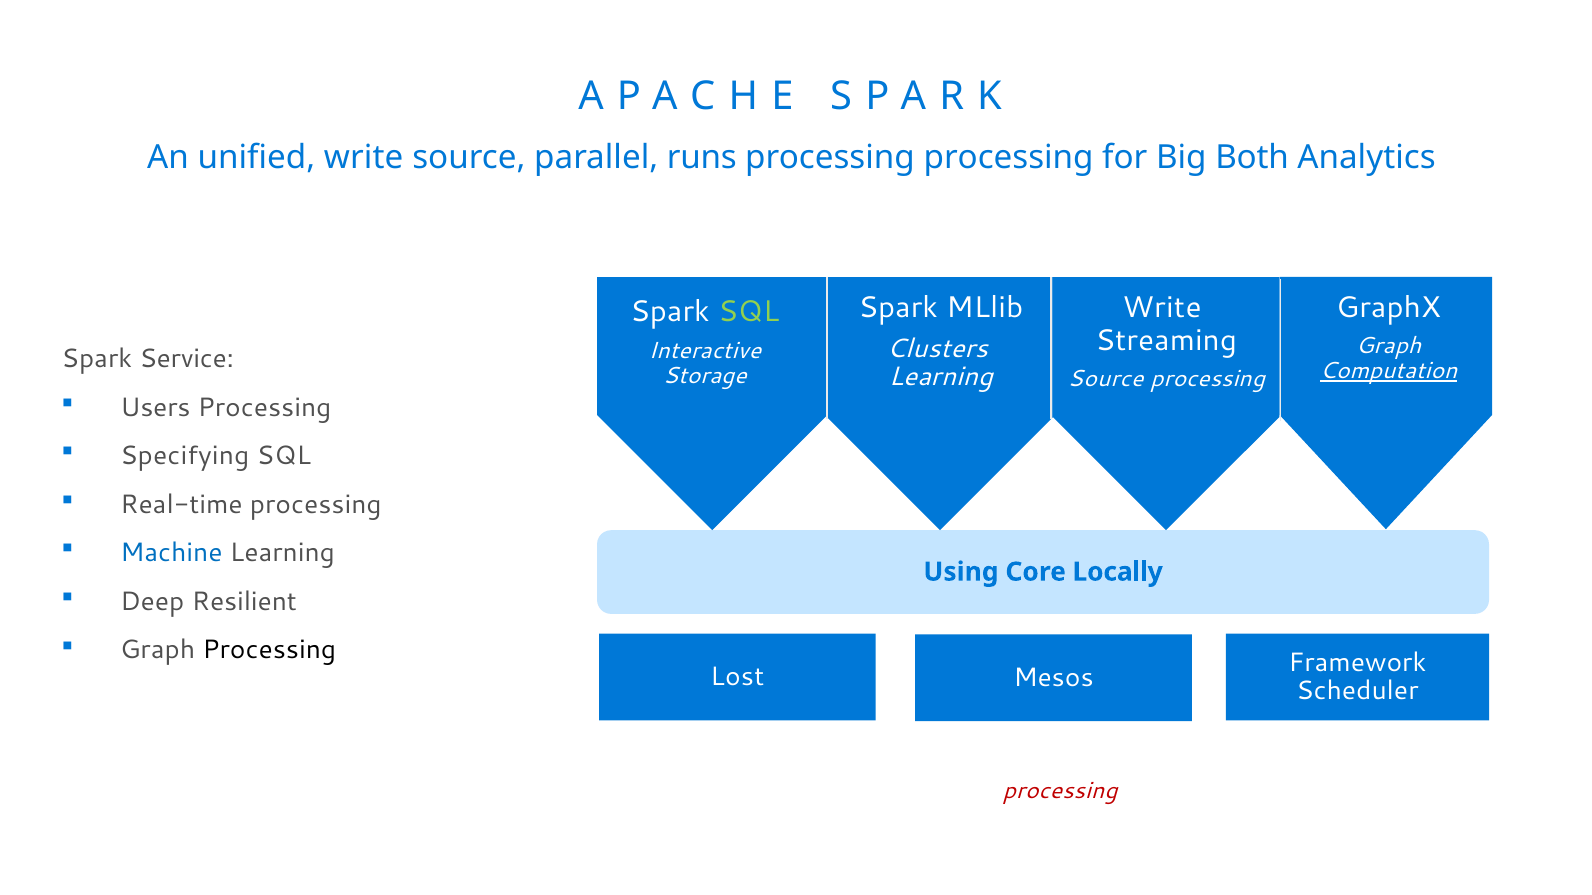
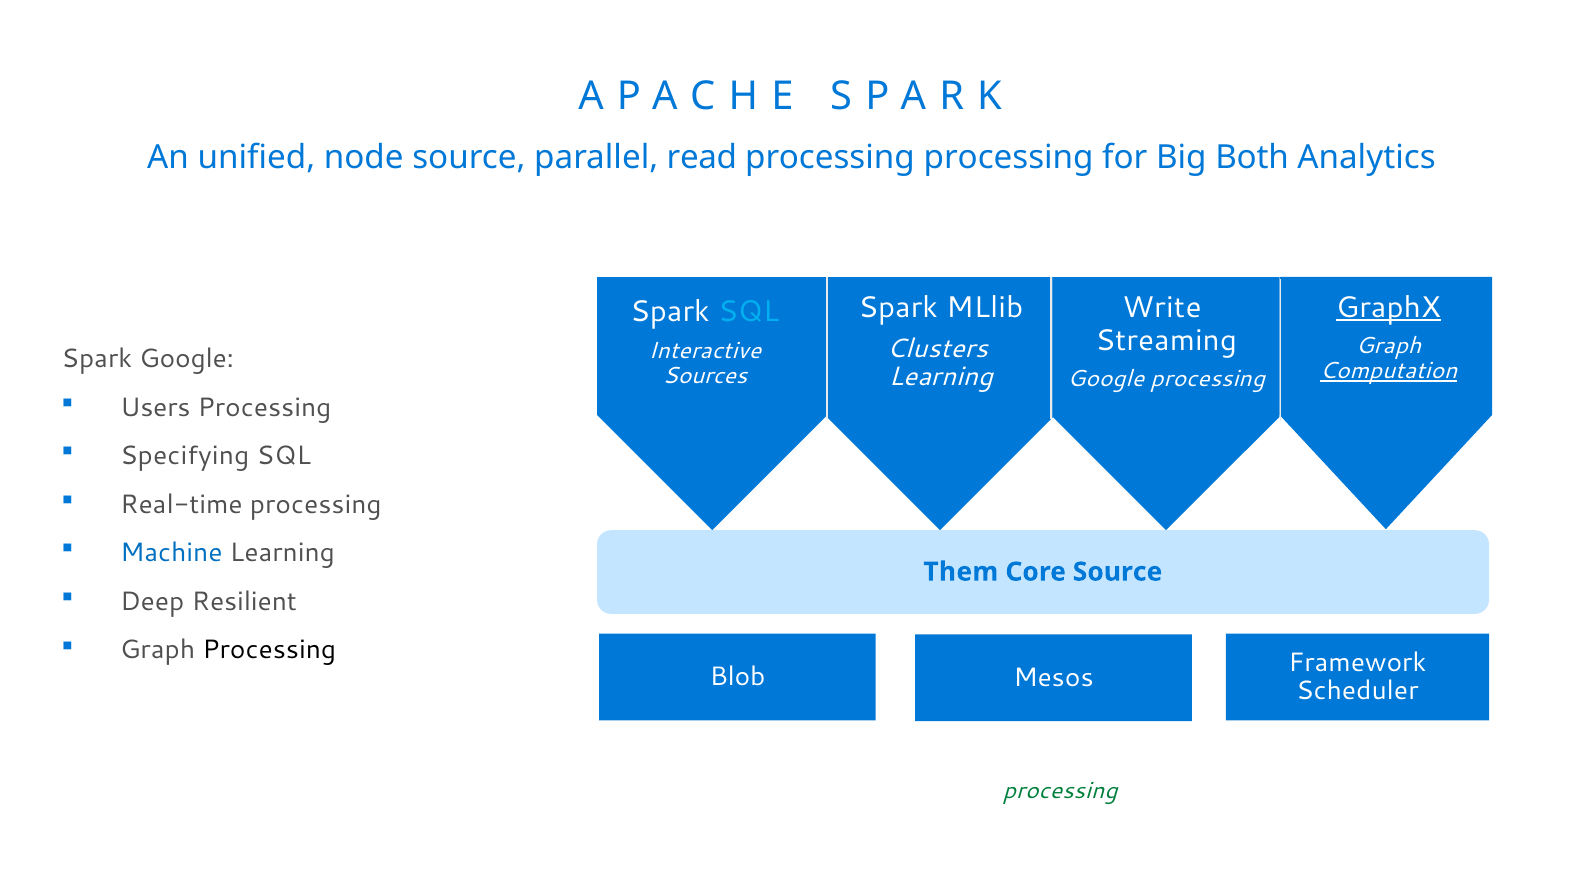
unified write: write -> node (364, 157)
runs: runs -> read (702, 157)
GraphX underline: none -> present (1389, 308)
SQL colour: light green -> light blue (749, 312)
Spark Service: Service -> Google (187, 359)
Storage: Storage -> Sources (705, 376)
Source: Source -> Google (1106, 379)
Using: Using -> Them (961, 572)
Core Locally: Locally -> Source (1118, 572)
Lost: Lost -> Blob (737, 677)
processing colour: red -> green (1060, 791)
